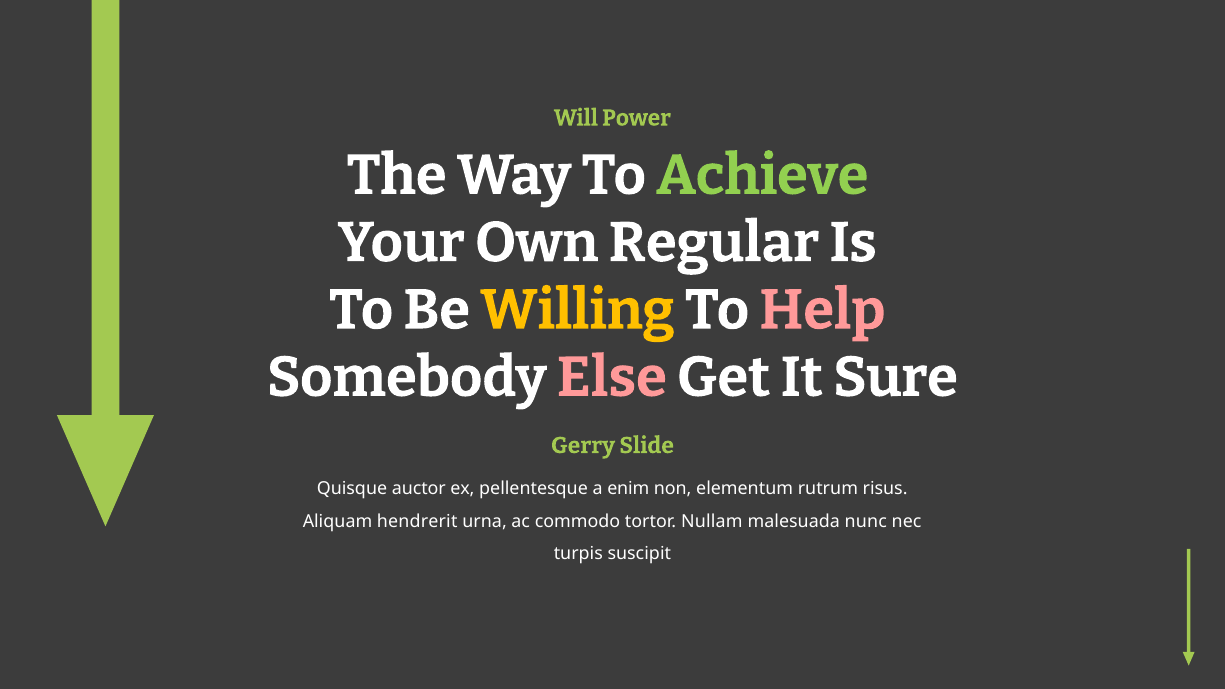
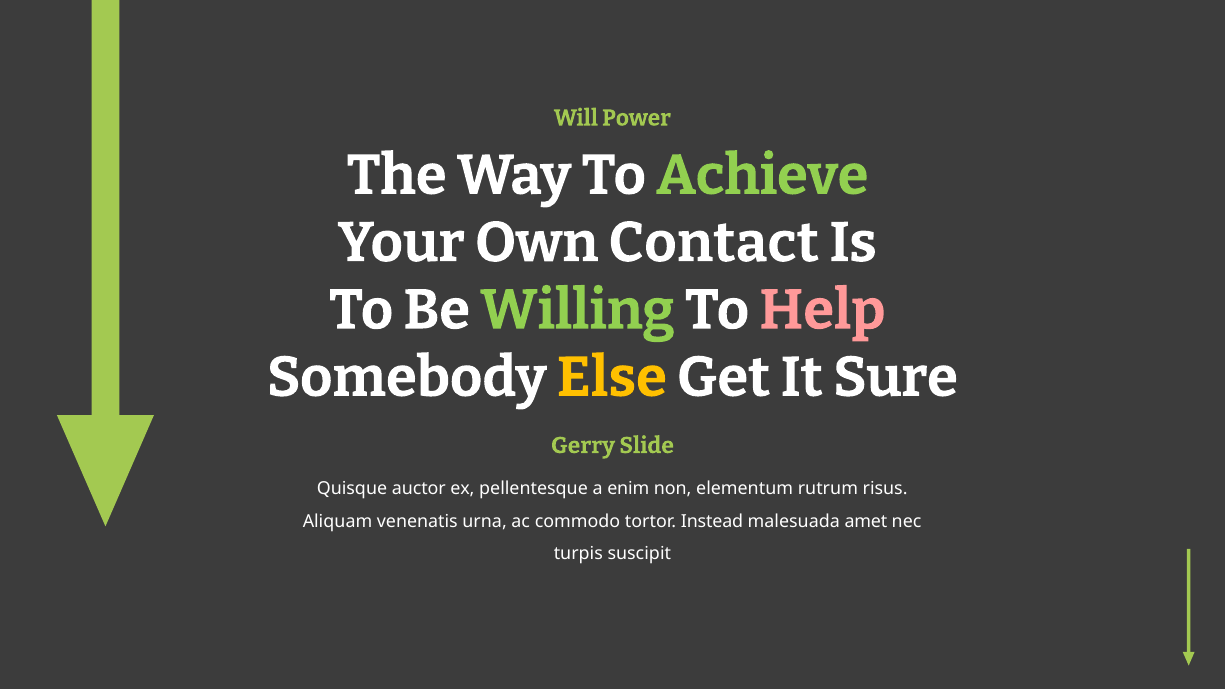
Regular: Regular -> Contact (714, 243)
Willing colour: yellow -> light green (578, 310)
Else colour: pink -> yellow (612, 377)
hendrerit: hendrerit -> venenatis (417, 521)
Nullam: Nullam -> Instead (712, 521)
nunc: nunc -> amet (866, 521)
